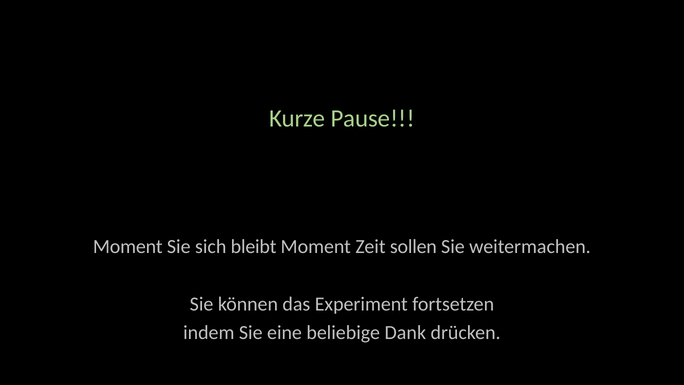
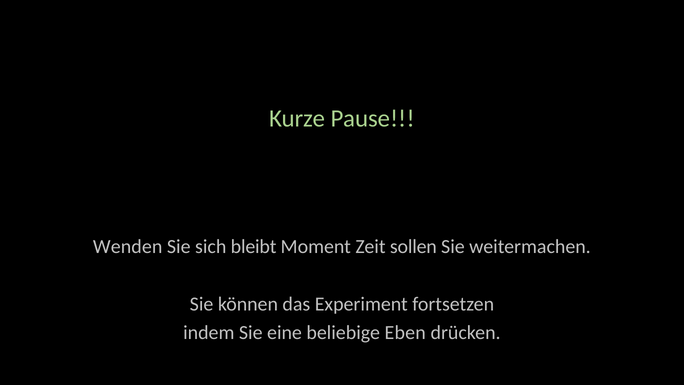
Moment: Moment -> Wenden (128, 246)
Dank: Dank -> Eben (405, 333)
